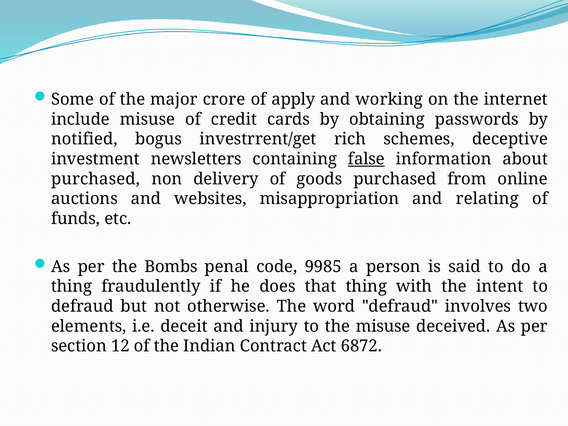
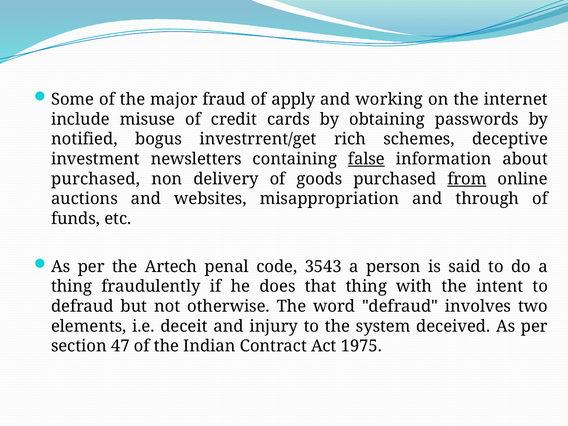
crore: crore -> fraud (224, 99)
from underline: none -> present (467, 179)
relating: relating -> through (487, 199)
Bombs: Bombs -> Artech (171, 267)
9985: 9985 -> 3543 (323, 267)
the misuse: misuse -> system (383, 326)
12: 12 -> 47 (120, 346)
6872: 6872 -> 1975 (361, 346)
